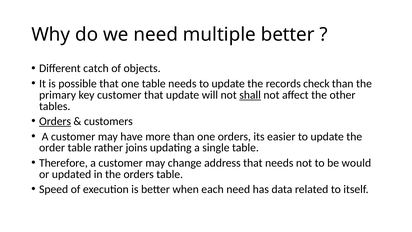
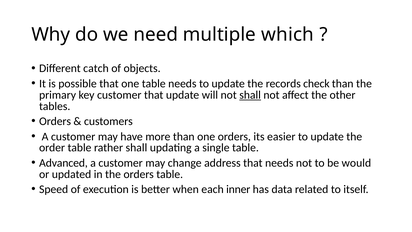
multiple better: better -> which (288, 35)
Orders underline: present -> none (55, 121)
rather joins: joins -> shall (136, 148)
Therefore: Therefore -> Advanced (63, 163)
each need: need -> inner (238, 189)
